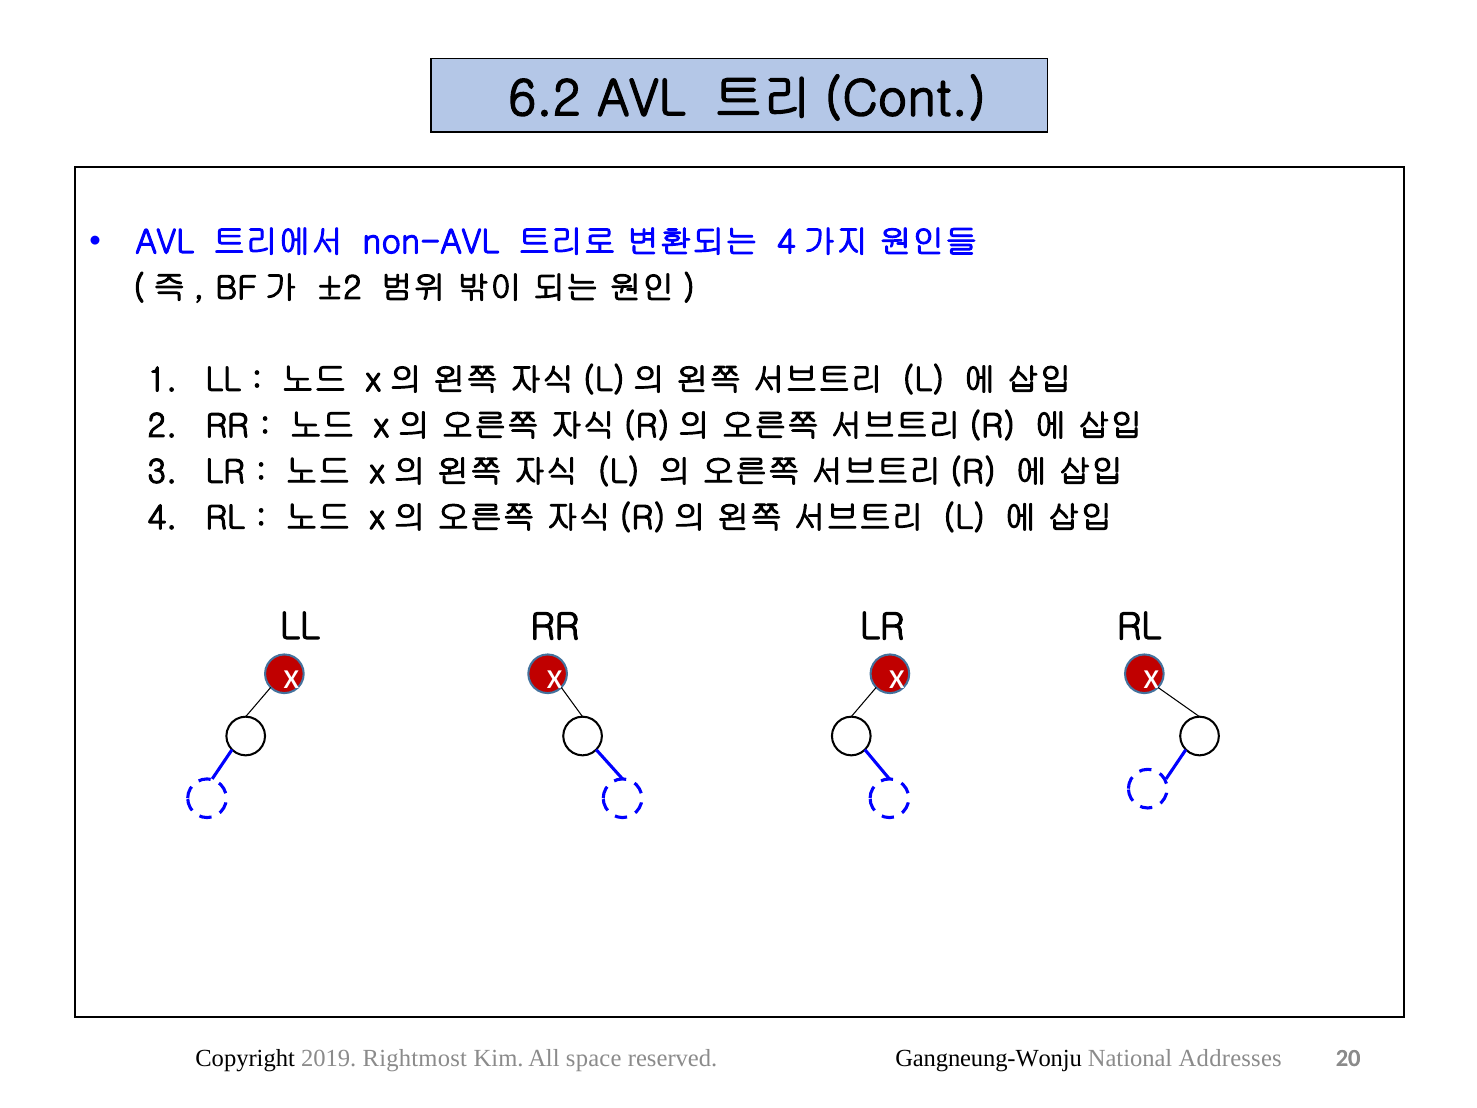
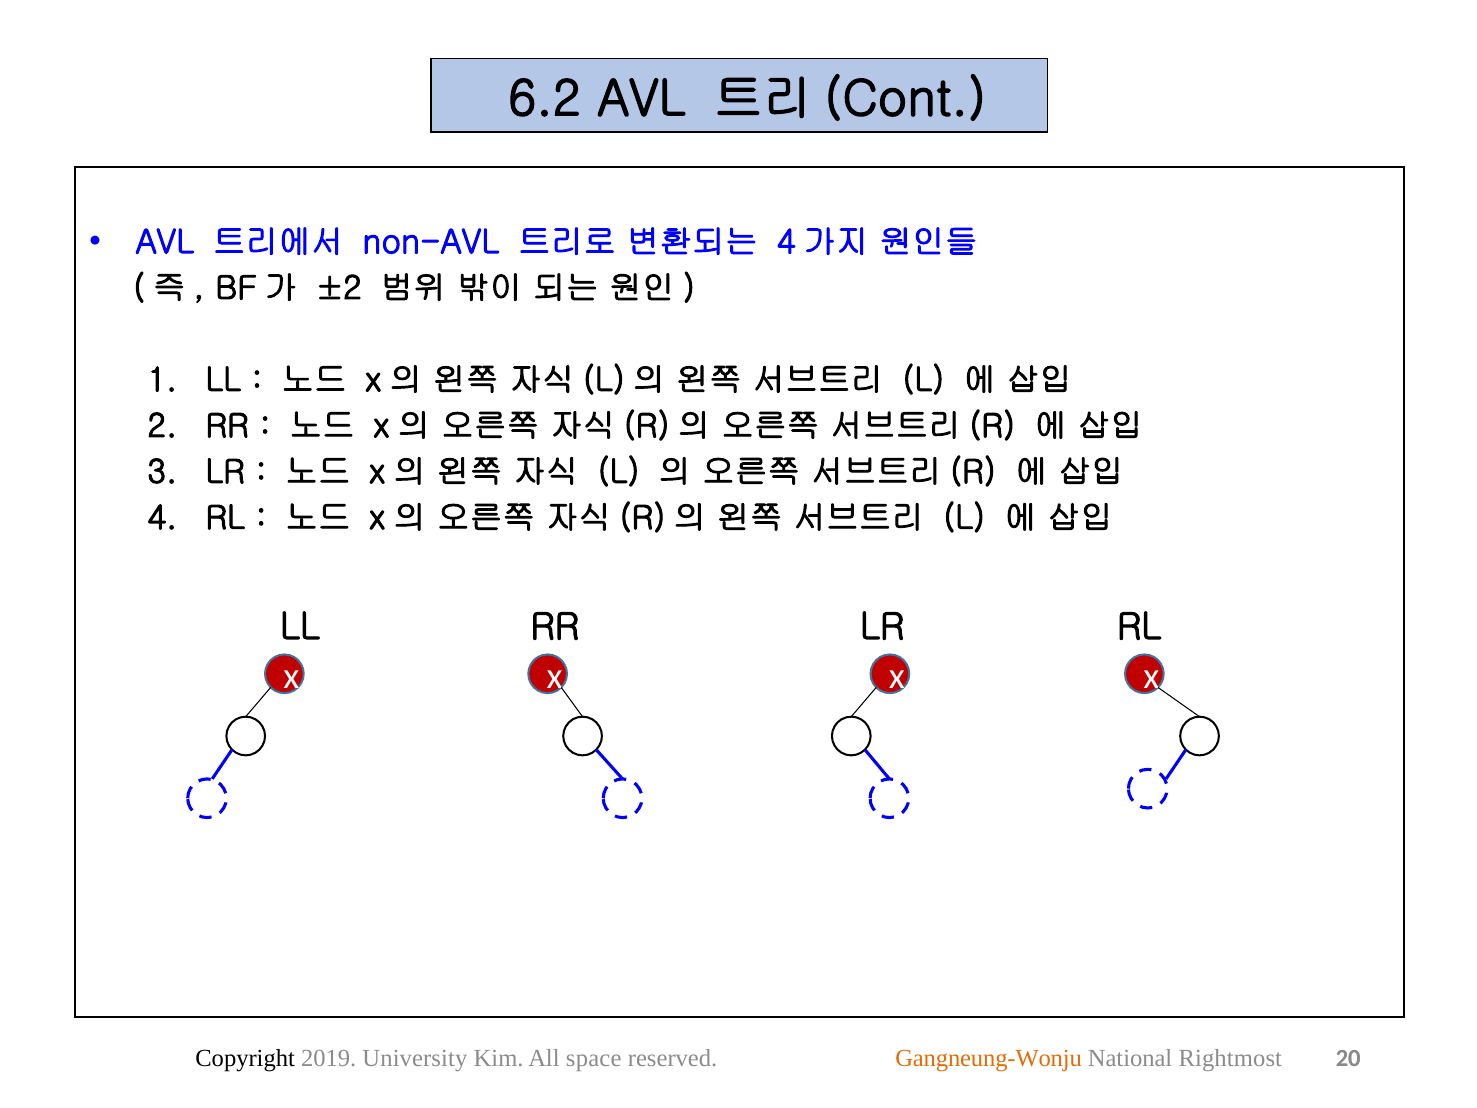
Rightmost: Rightmost -> University (415, 1058)
Gangneung-Wonju colour: black -> orange (989, 1058)
Addresses: Addresses -> Rightmost (1230, 1058)
